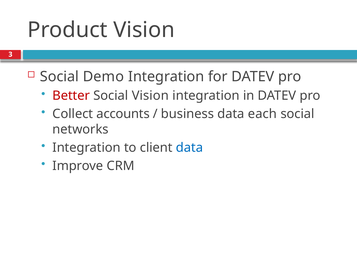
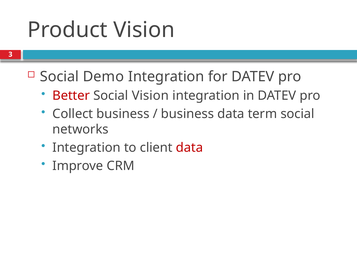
Collect accounts: accounts -> business (123, 114)
each: each -> term (262, 114)
data colour: blue -> red (189, 147)
